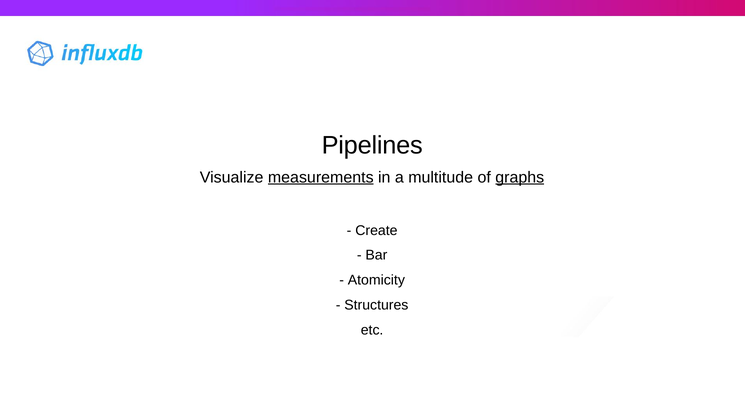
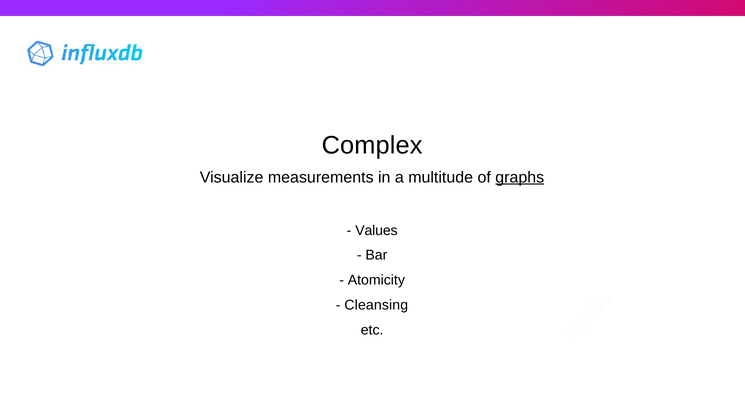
Pipelines: Pipelines -> Complex (372, 145)
measurements underline: present -> none (321, 177)
Create: Create -> Values (376, 230)
Structures: Structures -> Cleansing (376, 305)
